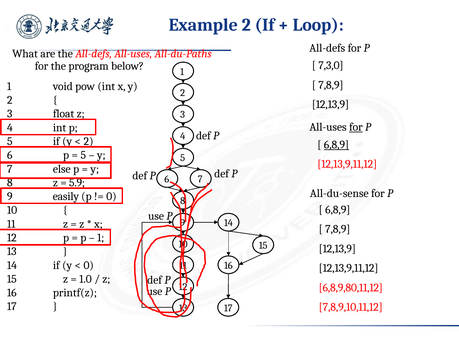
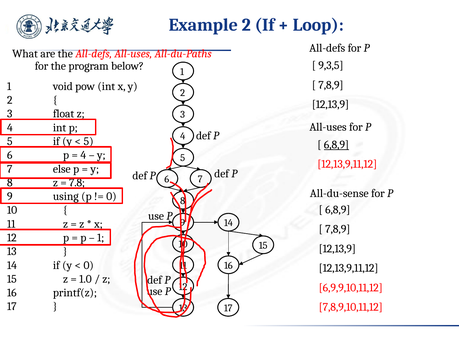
7,3,0: 7,3,0 -> 9,3,5 (331, 65)
for underline: present -> none (356, 127)
2: 2 -> 5 (89, 142)
5: 5 -> 4 (83, 155)
5.9: 5.9 -> 7.8 (77, 183)
easily: easily -> using (66, 197)
6,8,9,80,11,12: 6,8,9,80,11,12 -> 6,9,9,10,11,12 (351, 288)
